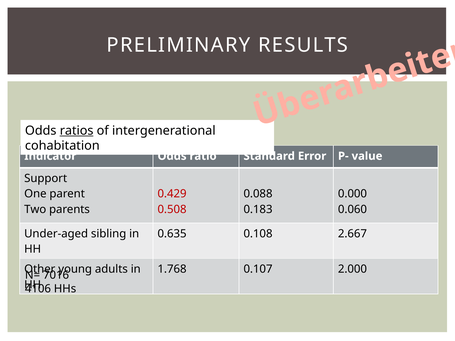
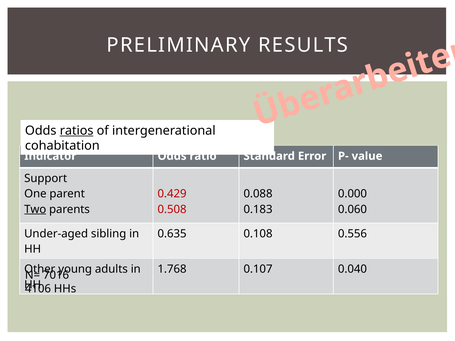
Two underline: none -> present (35, 209)
2.667: 2.667 -> 0.556 (352, 234)
2.000: 2.000 -> 0.040 (352, 269)
